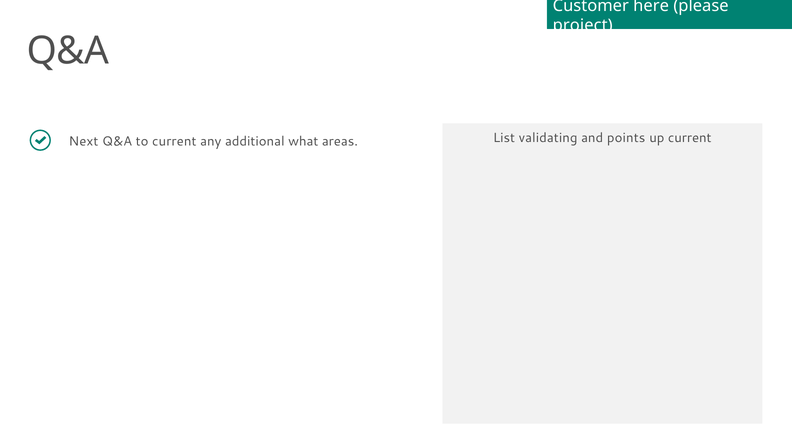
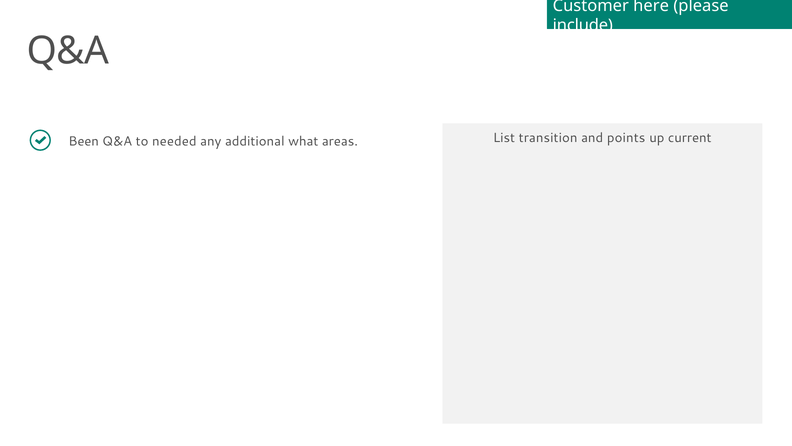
project: project -> include (583, 25)
Next: Next -> Been (84, 141)
to current: current -> needed (174, 141)
validating: validating -> transition (548, 138)
